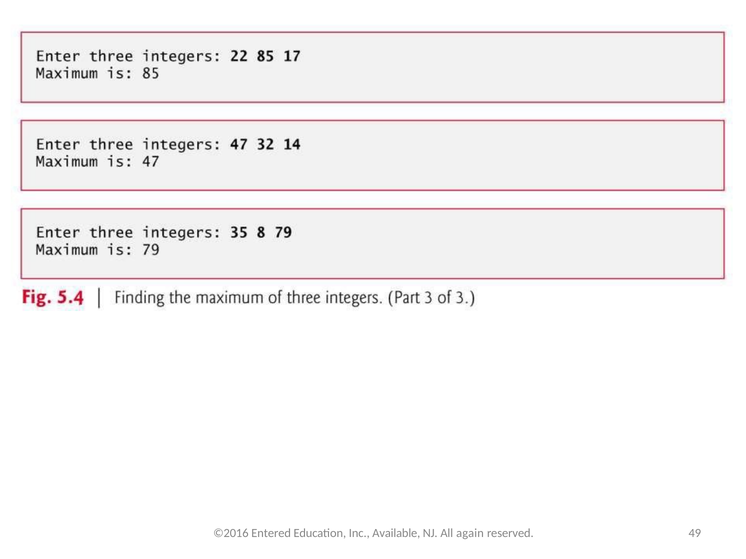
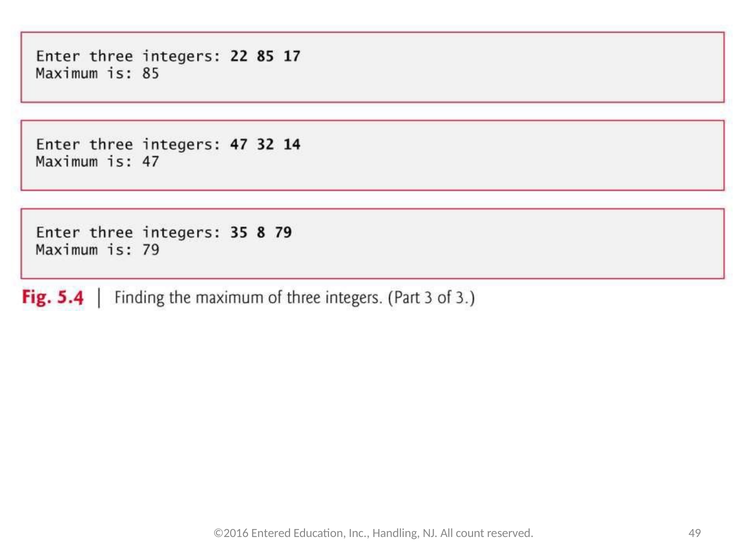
Available: Available -> Handling (396, 534)
again: again -> count (470, 534)
